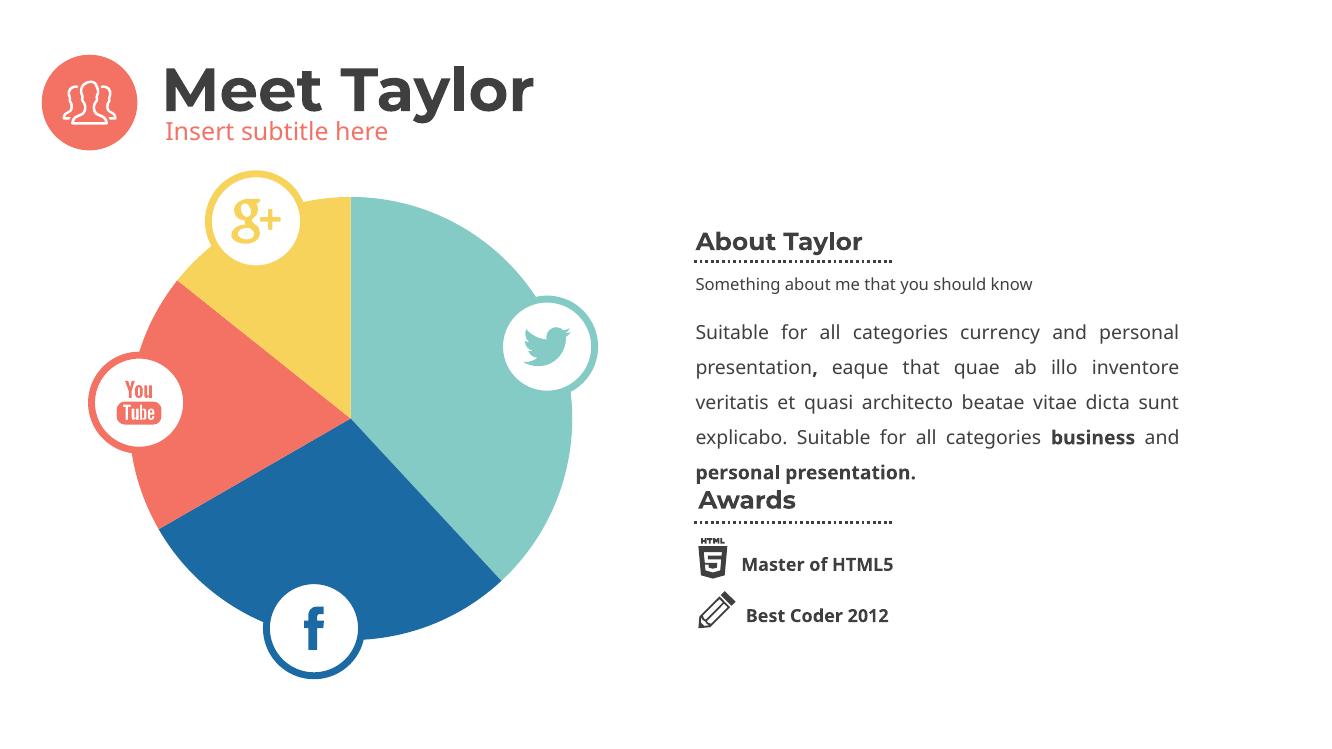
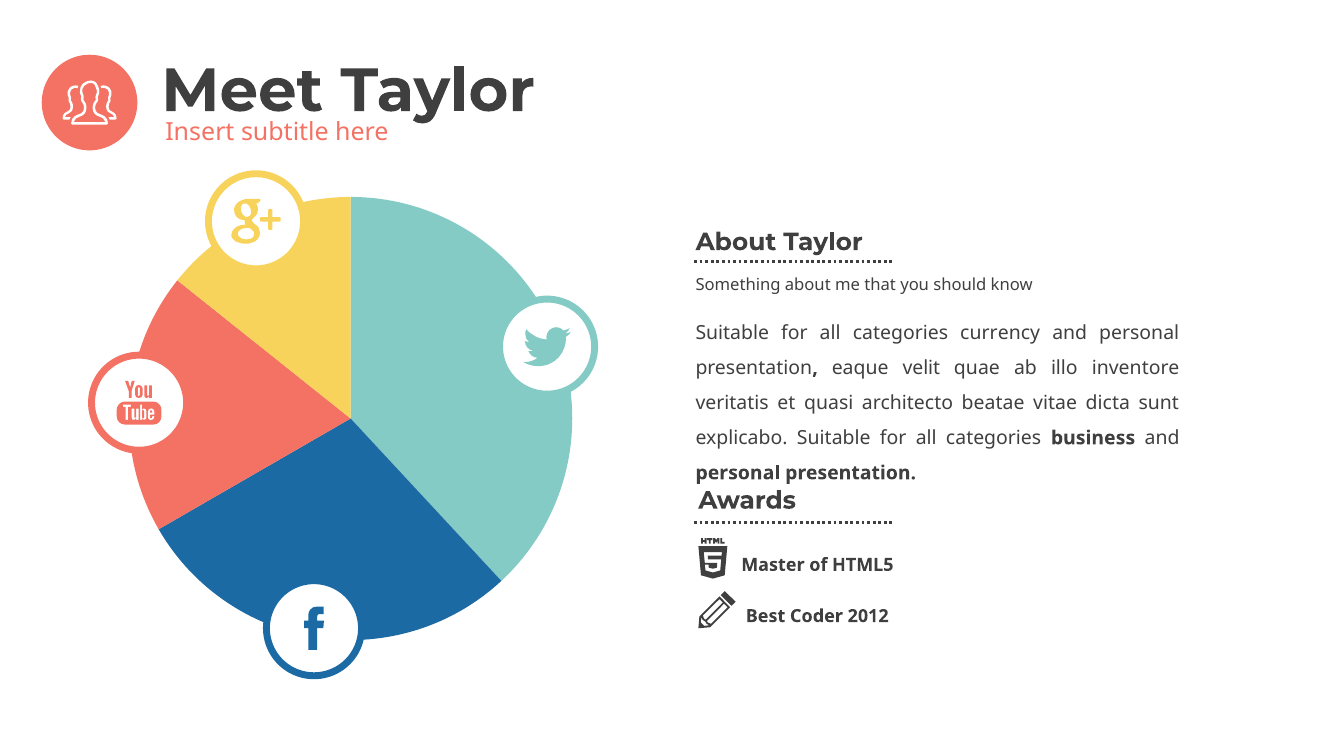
eaque that: that -> velit (921, 368)
